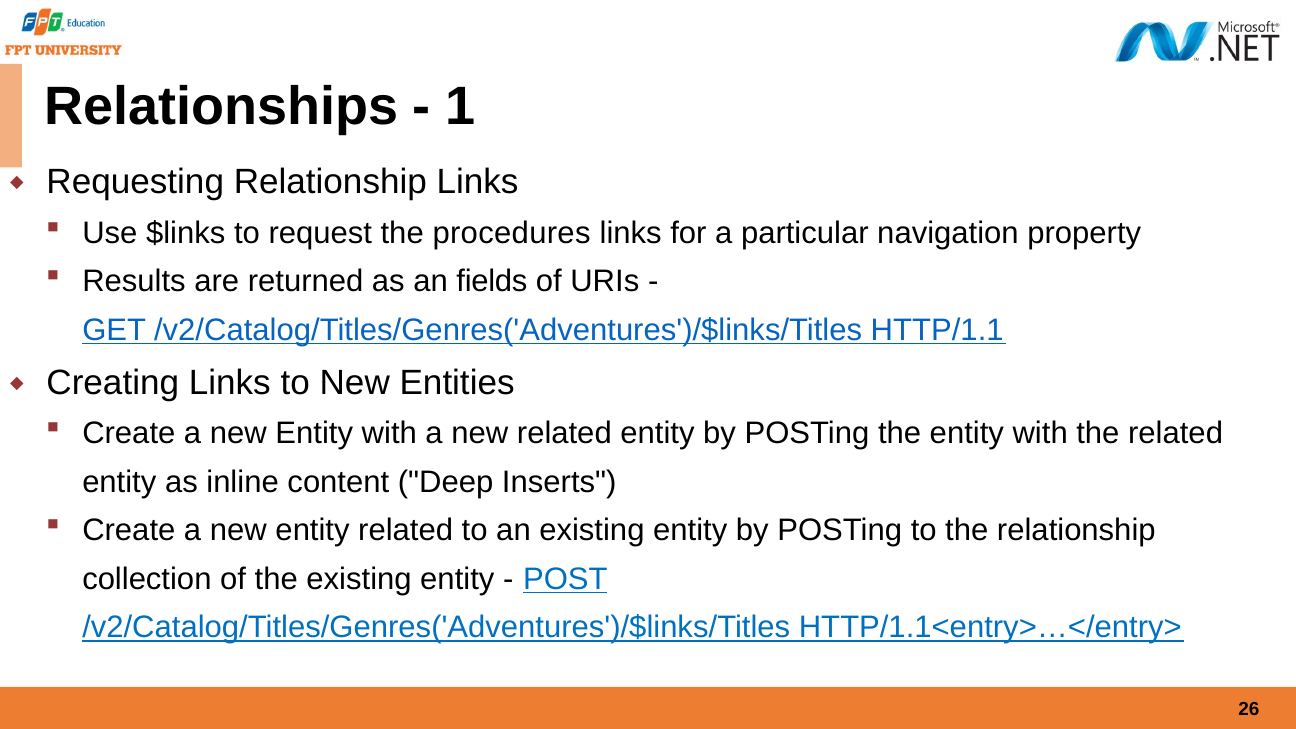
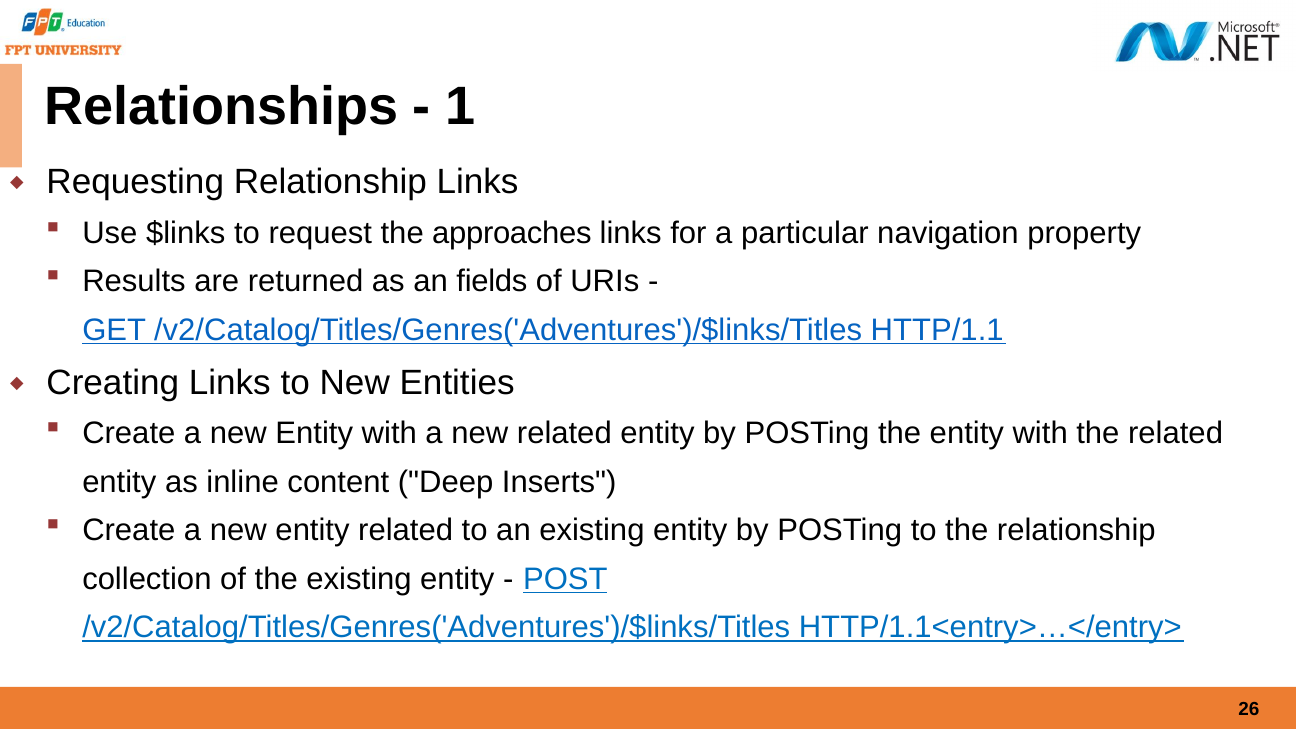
procedures: procedures -> approaches (512, 233)
